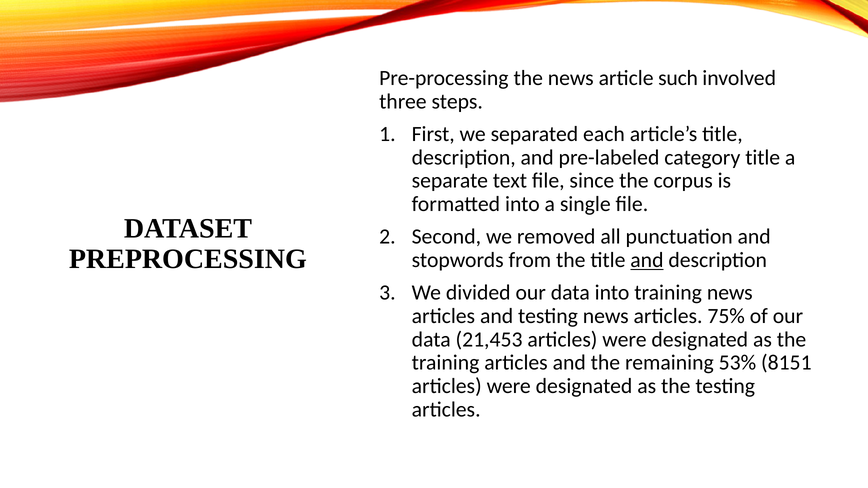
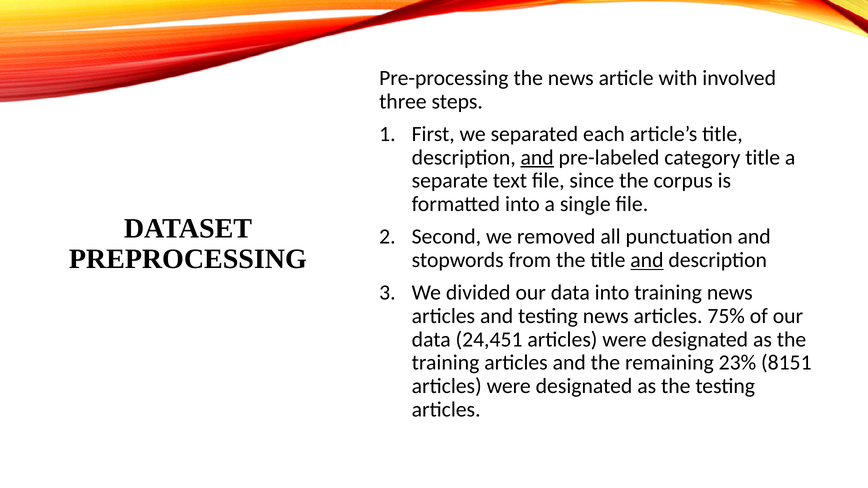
such: such -> with (678, 78)
and underline: none -> present (537, 157)
21,453: 21,453 -> 24,451 (489, 340)
53%: 53% -> 23% (737, 363)
